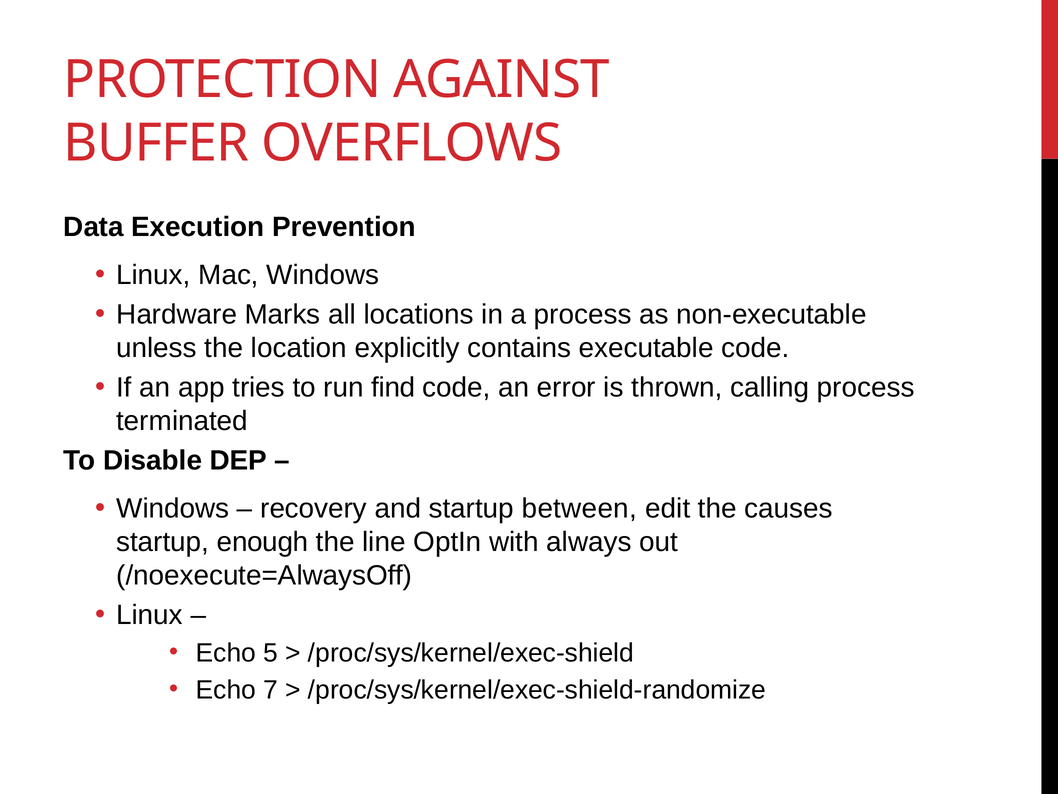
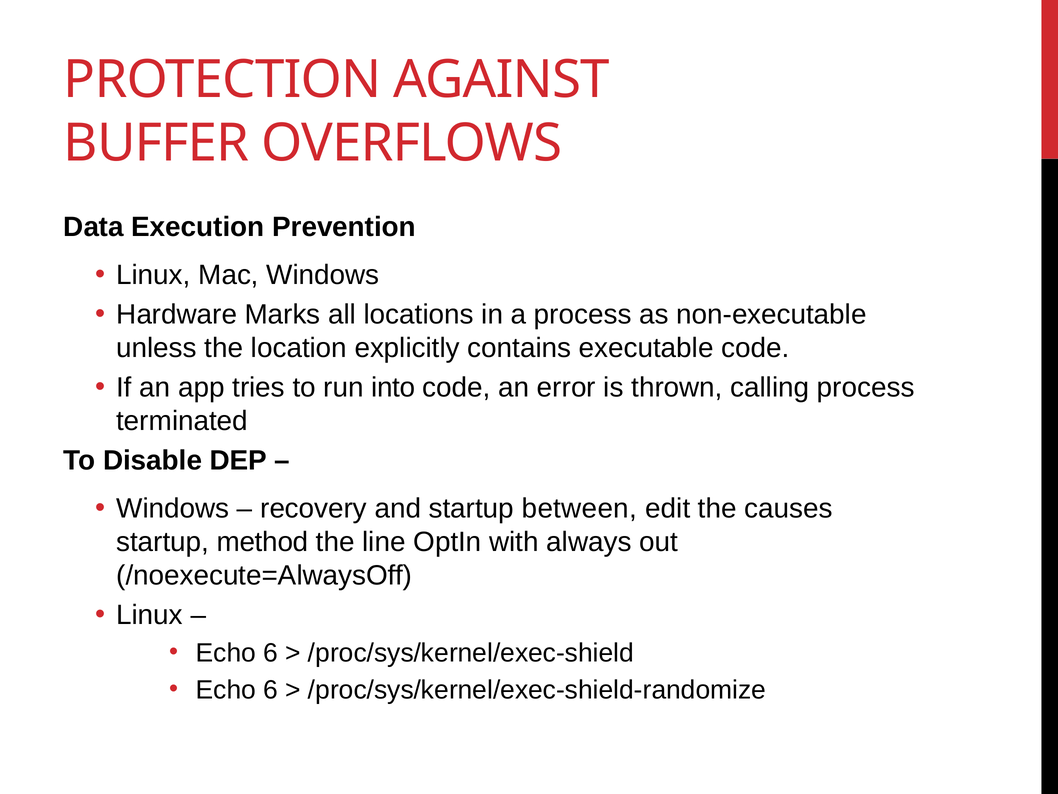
find: find -> into (393, 387)
enough: enough -> method (263, 542)
5: 5 -> 6 (271, 652)
7: 7 -> 6 (271, 689)
